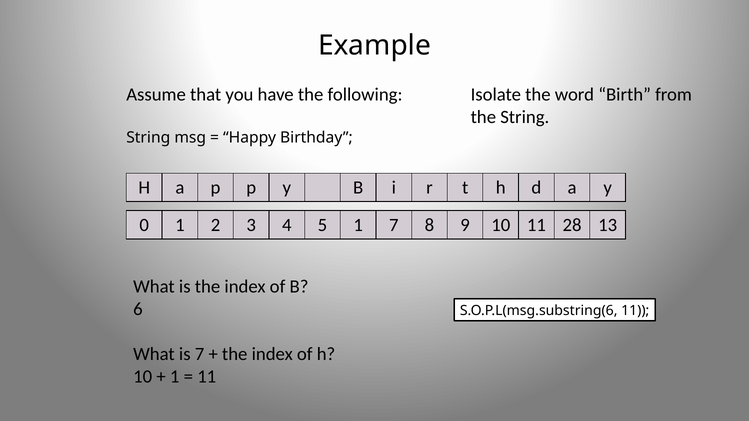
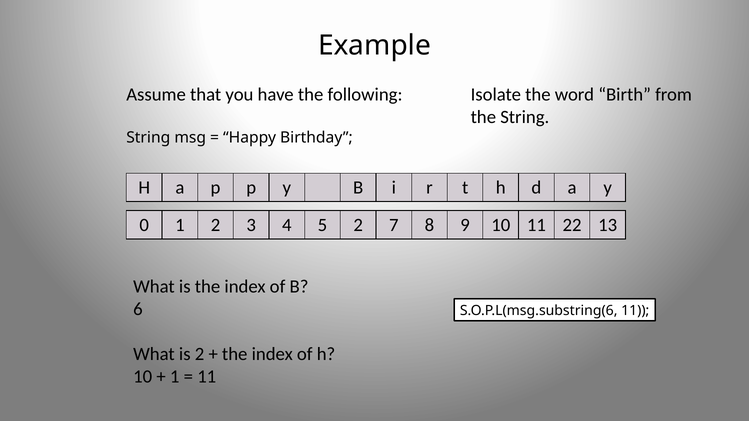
5 1: 1 -> 2 (358, 225)
28: 28 -> 22 (572, 225)
is 7: 7 -> 2 (200, 354)
